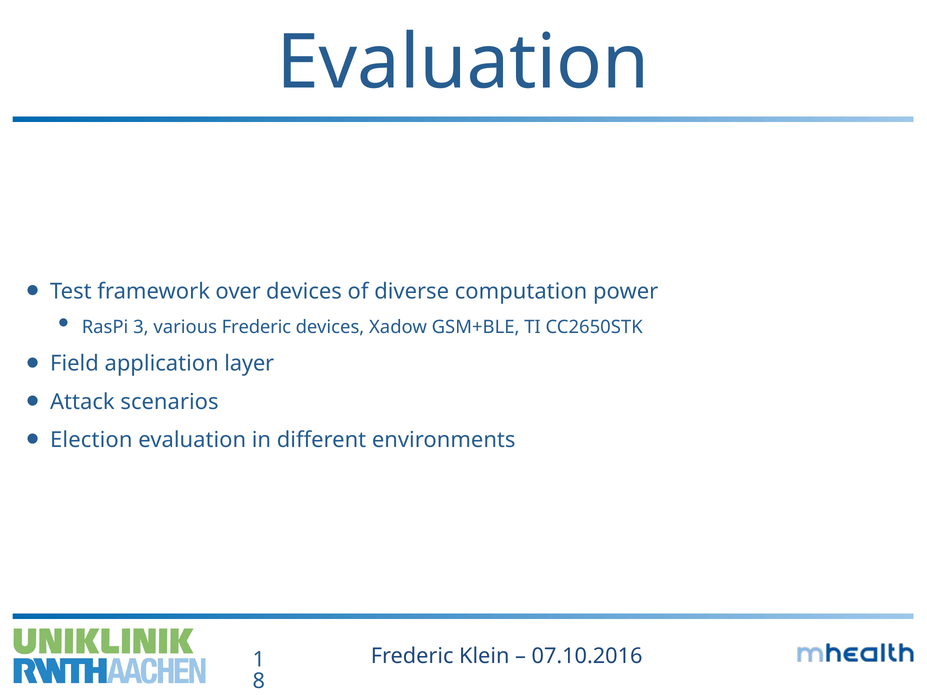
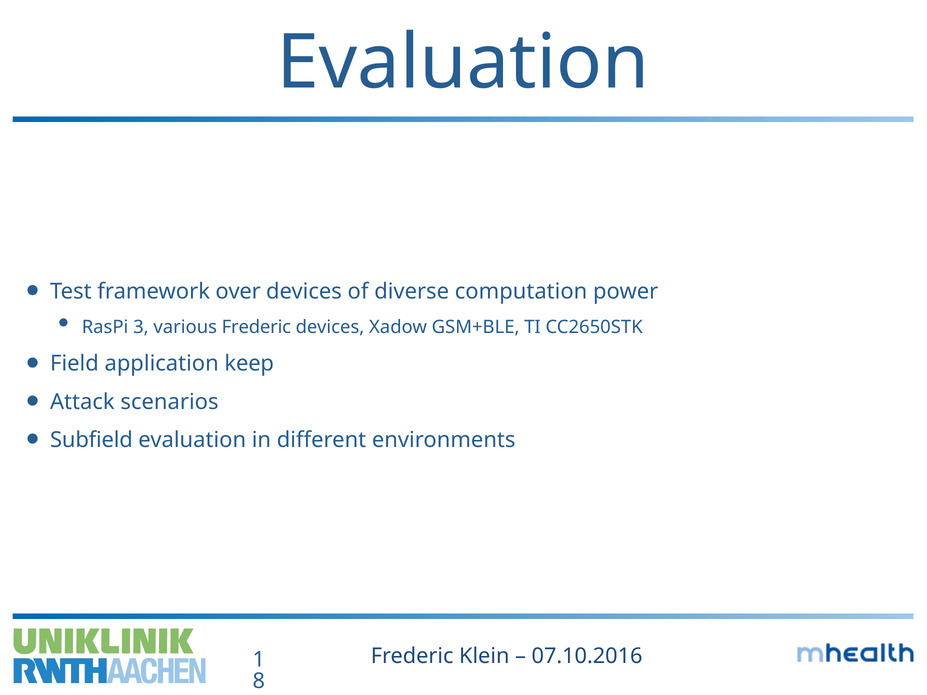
layer: layer -> keep (249, 364)
Election: Election -> Subfield (91, 440)
